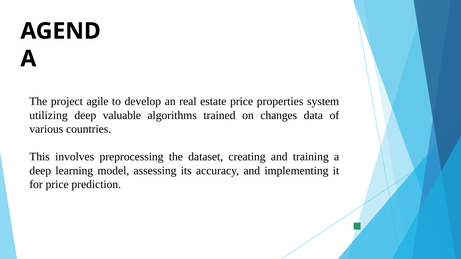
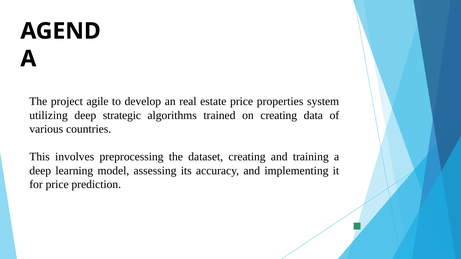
valuable: valuable -> strategic (122, 115)
on changes: changes -> creating (279, 115)
